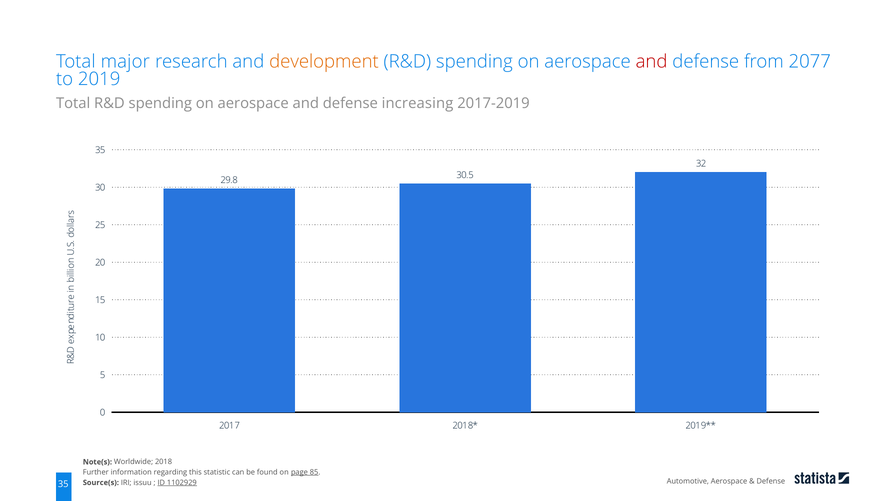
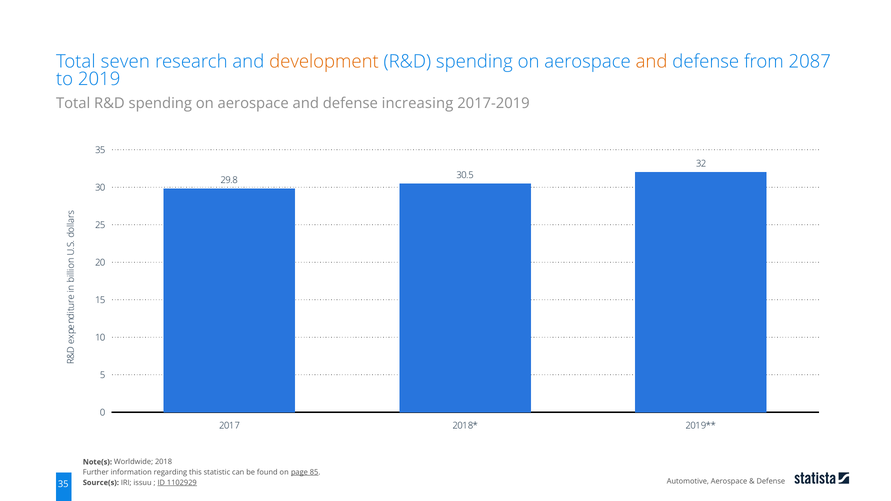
major: major -> seven (125, 62)
and colour: red -> orange (652, 62)
2077: 2077 -> 2087 (810, 62)
